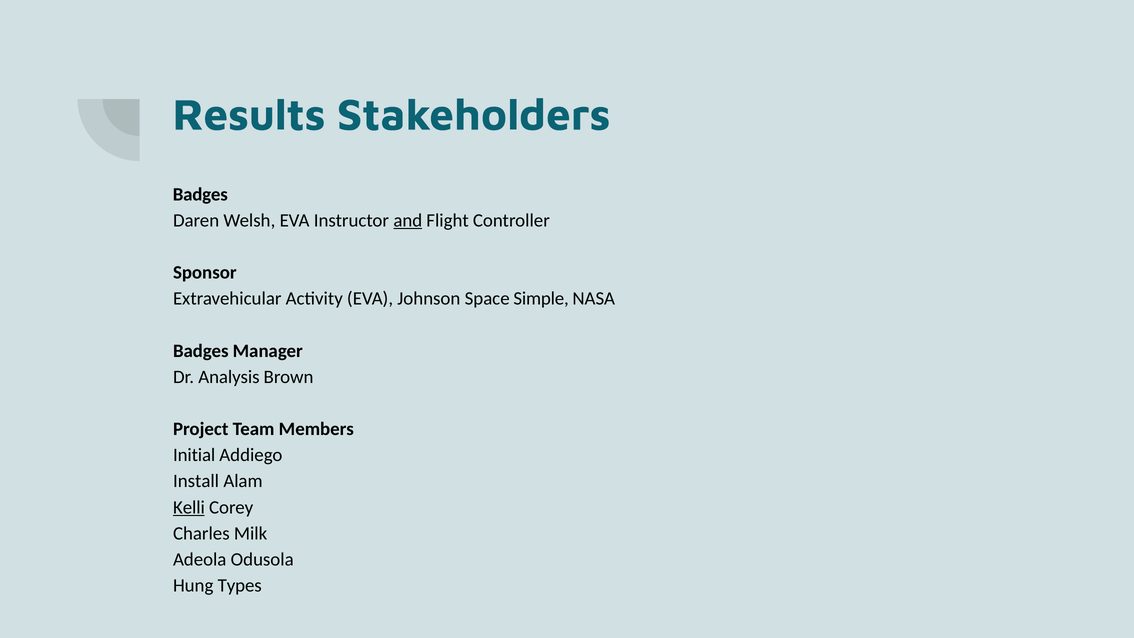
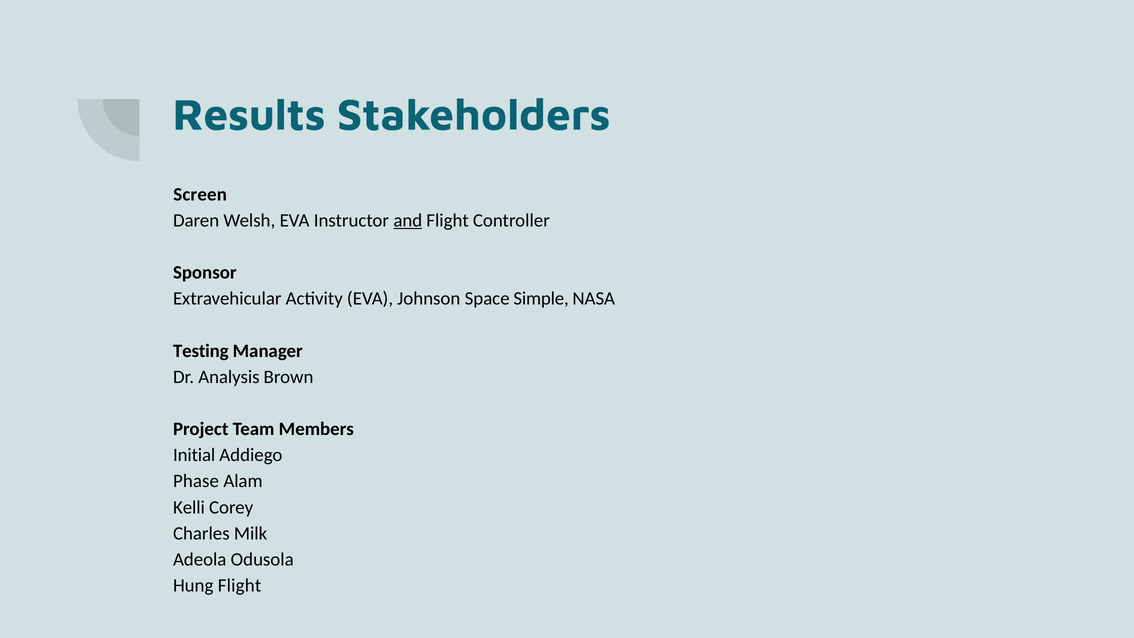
Badges: Badges -> Screen (200, 194)
Badges: Badges -> Testing (201, 351)
Install: Install -> Phase (196, 481)
Kelli underline: present -> none (189, 507)
Hung Types: Types -> Flight (240, 585)
